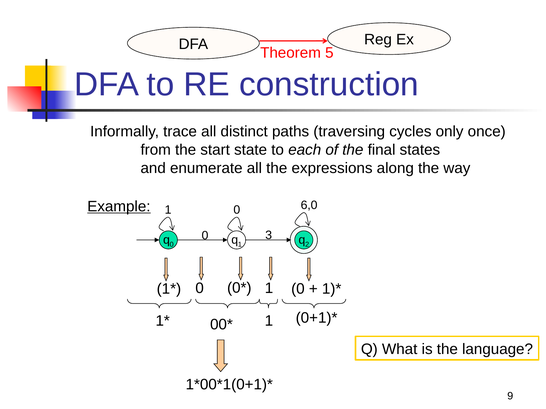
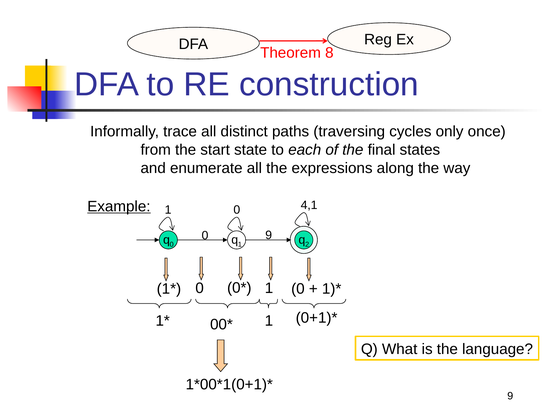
5: 5 -> 8 (329, 53)
6,0: 6,0 -> 4,1 (309, 206)
0 3: 3 -> 9 (269, 235)
